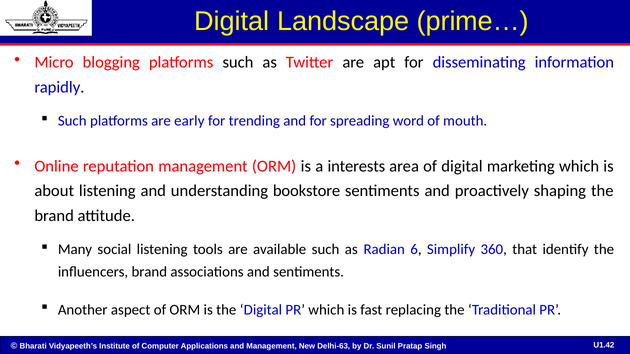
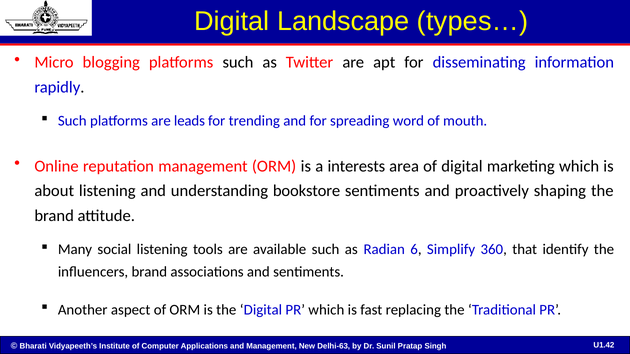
prime…: prime… -> types… (473, 21)
early: early -> leads (189, 121)
